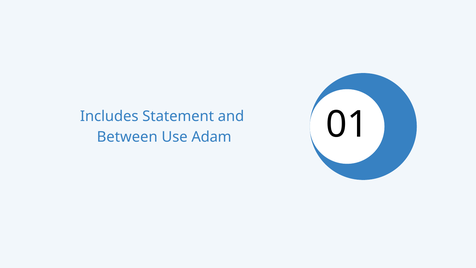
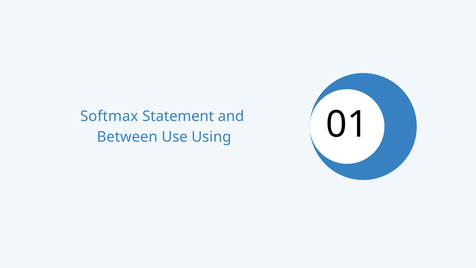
Includes: Includes -> Softmax (109, 116)
Adam: Adam -> Using (211, 137)
